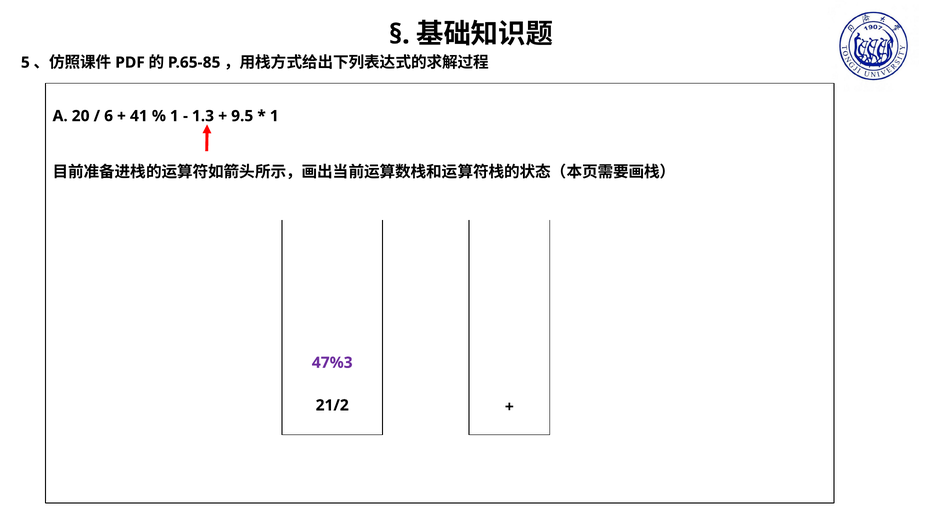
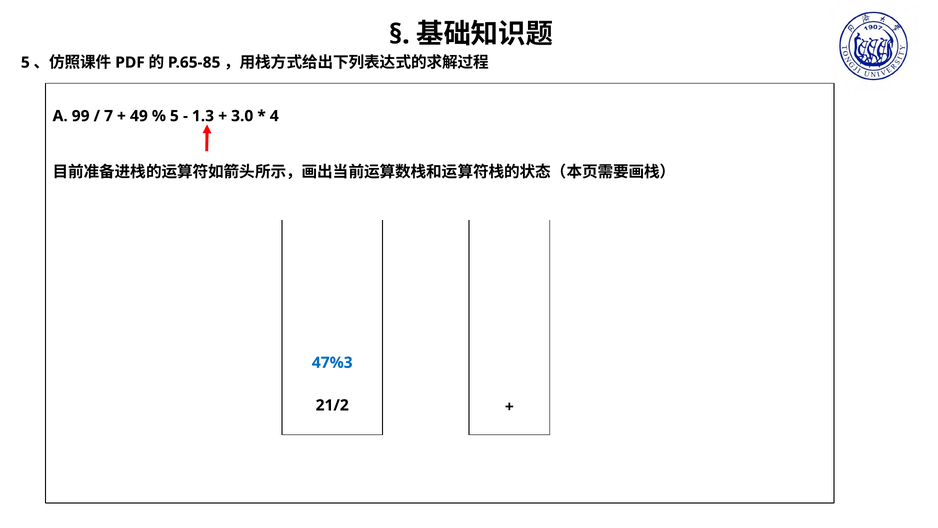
20: 20 -> 99 (81, 116)
6: 6 -> 7 (109, 116)
41: 41 -> 49 (139, 116)
1: 1 -> 5 (174, 116)
9.5: 9.5 -> 3.0 (242, 116)
1: 1 -> 4 (274, 116)
47%3 colour: purple -> blue (332, 362)
